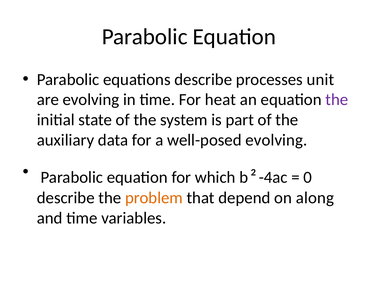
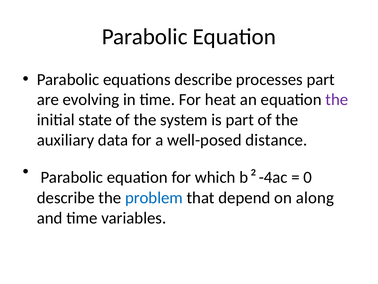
processes unit: unit -> part (321, 79)
well-posed evolving: evolving -> distance (276, 140)
problem colour: orange -> blue (154, 198)
